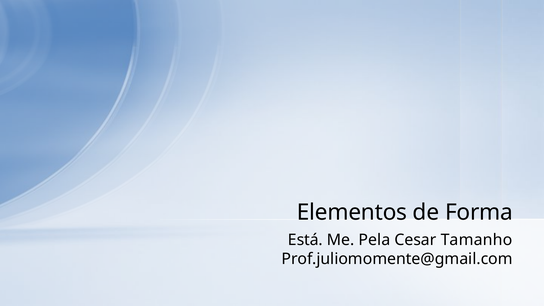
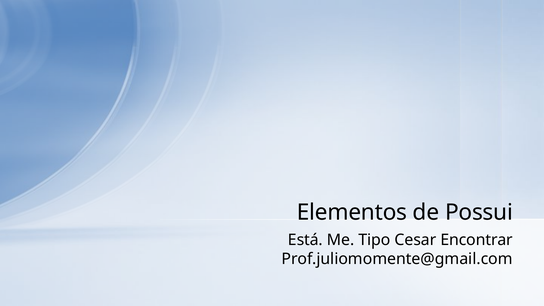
Forma: Forma -> Possui (479, 212)
Pela: Pela -> Tipo (374, 240)
Tamanho: Tamanho -> Encontrar (477, 240)
